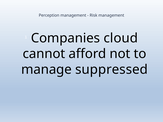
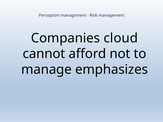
suppressed: suppressed -> emphasizes (112, 70)
